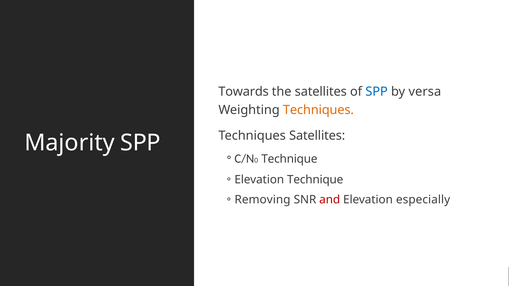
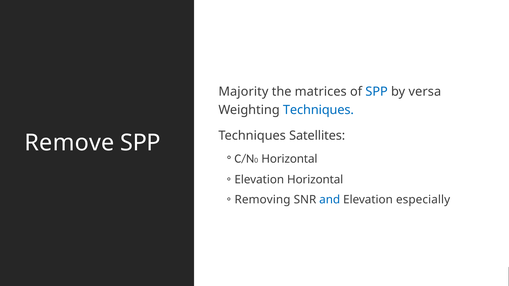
Towards: Towards -> Majority (243, 92)
the satellites: satellites -> matrices (321, 92)
Techniques colour: orange -> blue (318, 110)
Majority: Majority -> Remove (69, 143)
Technique: Technique -> Horizontal (289, 159)
Elevation Technique: Technique -> Horizontal (315, 180)
and colour: red -> blue (330, 200)
